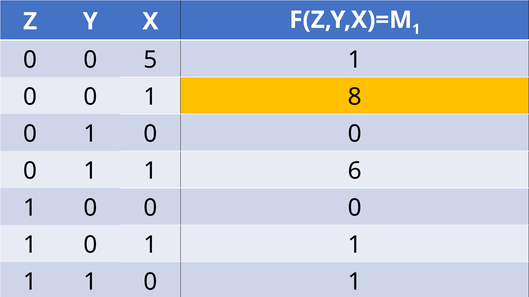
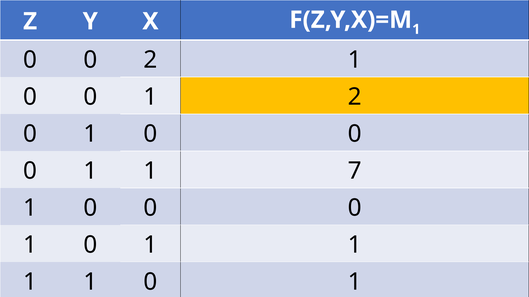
0 5: 5 -> 2 (150, 60)
1 8: 8 -> 2 (355, 97)
6: 6 -> 7 (355, 171)
